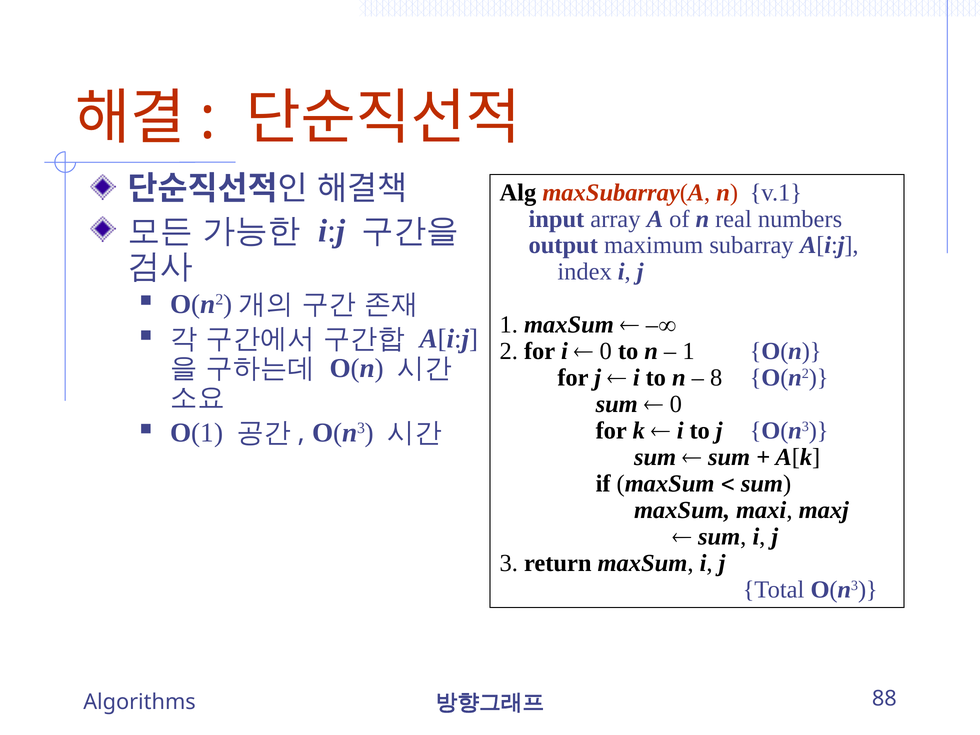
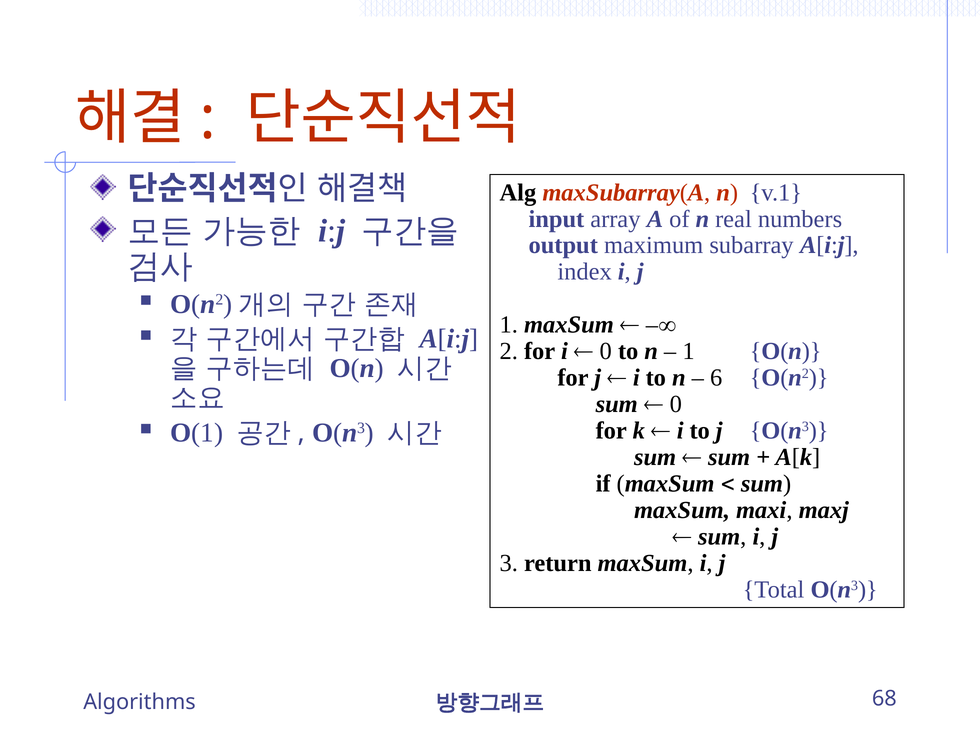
8: 8 -> 6 (716, 378)
88: 88 -> 68 (884, 699)
